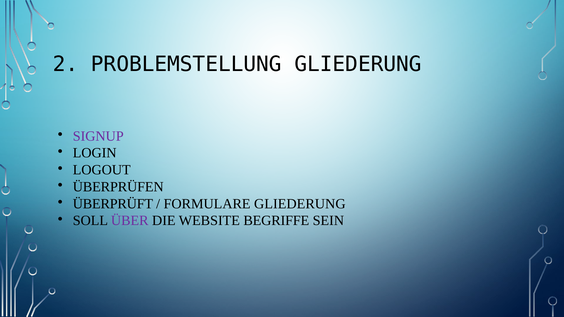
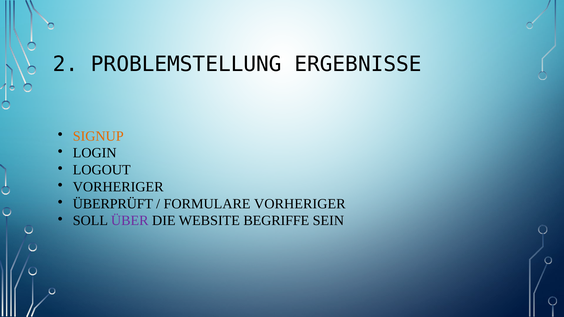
PROBLEMSTELLUNG GLIEDERUNG: GLIEDERUNG -> ERGEBNISSE (358, 64)
SIGNUP colour: purple -> orange (98, 136)
ÜBERPRÜFEN: ÜBERPRÜFEN -> VORHERIGER (118, 187)
FORMULARE GLIEDERUNG: GLIEDERUNG -> VORHERIGER (300, 204)
